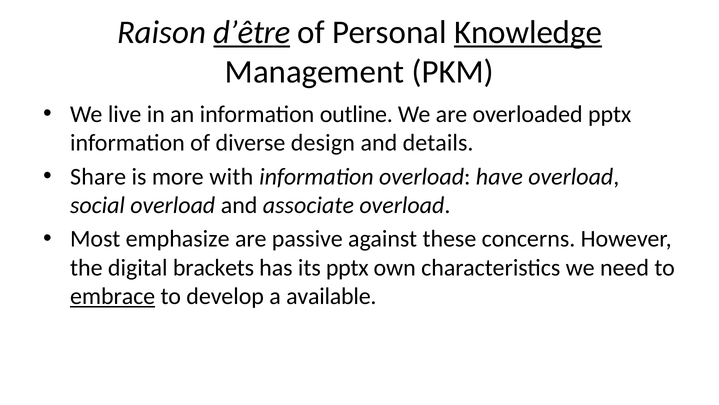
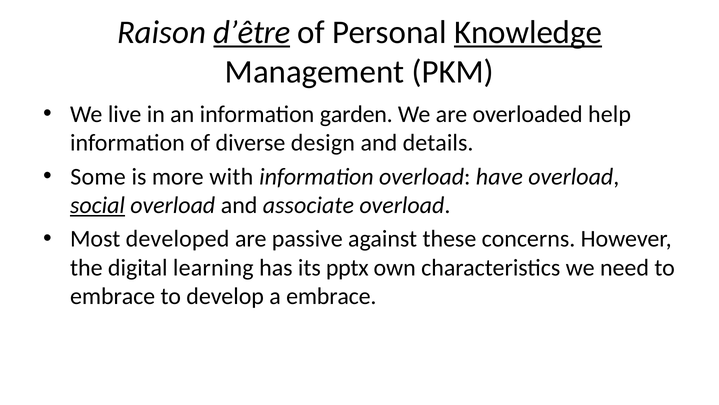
outline: outline -> garden (356, 114)
overloaded pptx: pptx -> help (610, 114)
Share: Share -> Some (98, 176)
social underline: none -> present (98, 205)
emphasize: emphasize -> developed (178, 239)
brackets: brackets -> learning (213, 267)
embrace underline: present -> none (113, 296)
a available: available -> embrace (331, 296)
